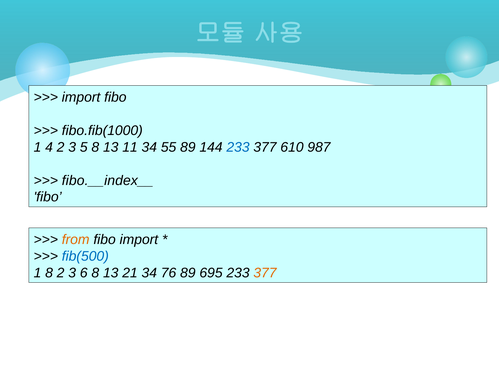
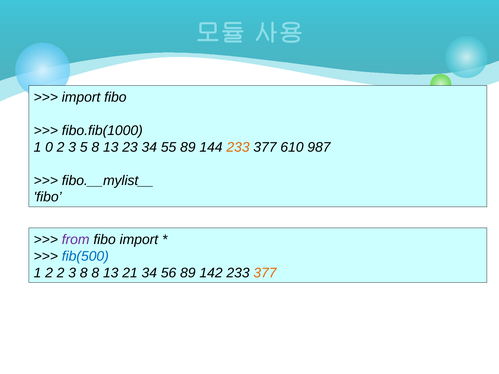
4: 4 -> 0 (49, 147)
11: 11 -> 23 (130, 147)
233 colour: blue -> orange (238, 147)
fibo.__index__: fibo.__index__ -> fibo.__mylist__ (108, 181)
from colour: orange -> purple (76, 240)
1 8: 8 -> 2 (49, 273)
3 6: 6 -> 8 (84, 273)
76: 76 -> 56 (169, 273)
695: 695 -> 142 (211, 273)
